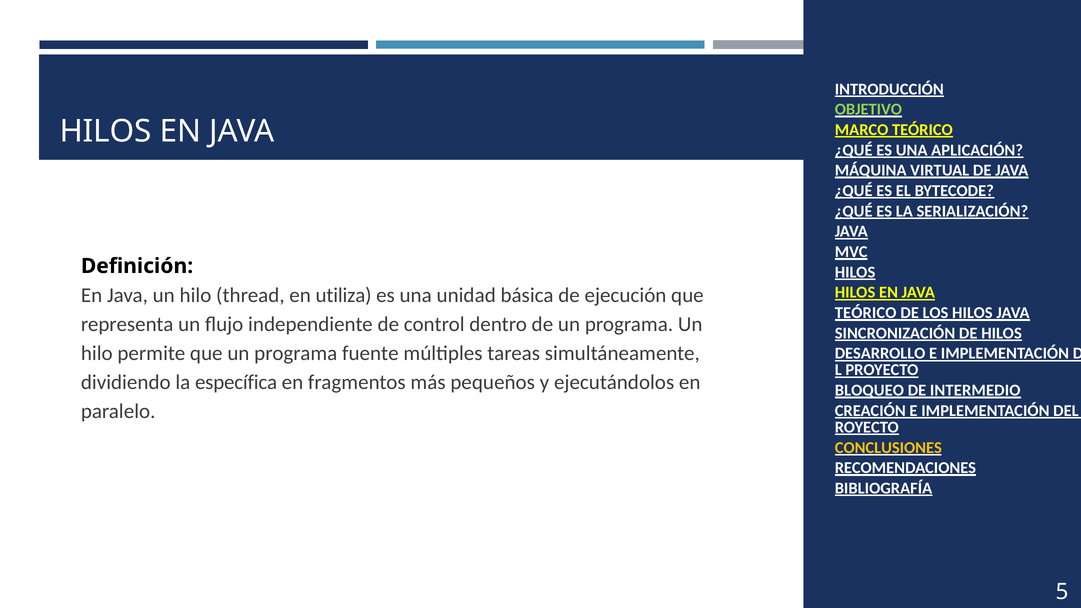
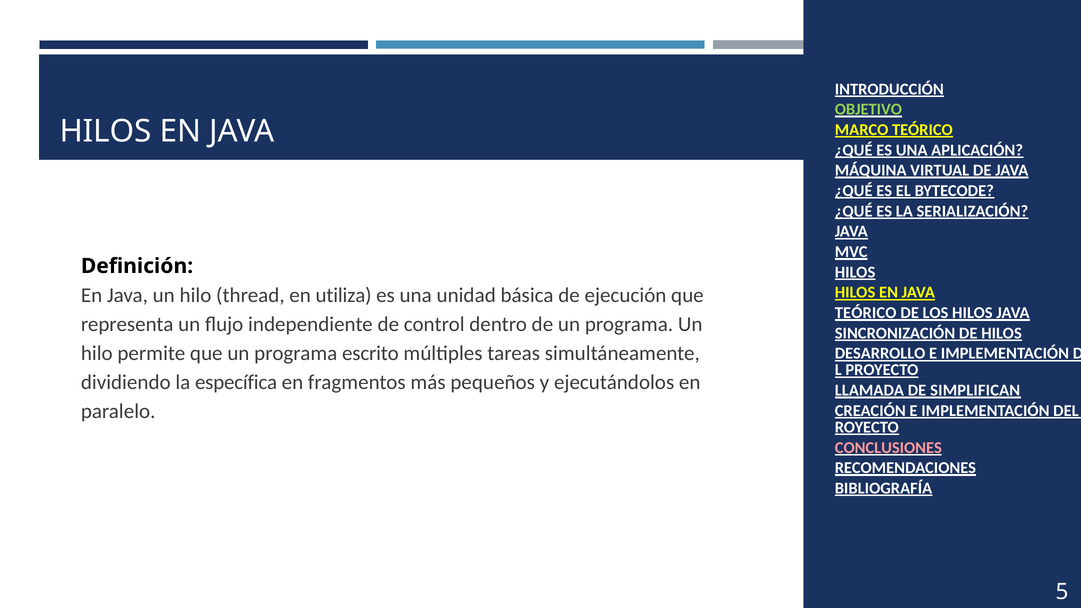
fuente: fuente -> escrito (370, 353)
BLOQUEO: BLOQUEO -> LLAMADA (869, 390)
INTERMEDIO: INTERMEDIO -> SIMPLIFICAN (975, 390)
CONCLUSIONES colour: yellow -> pink (888, 448)
